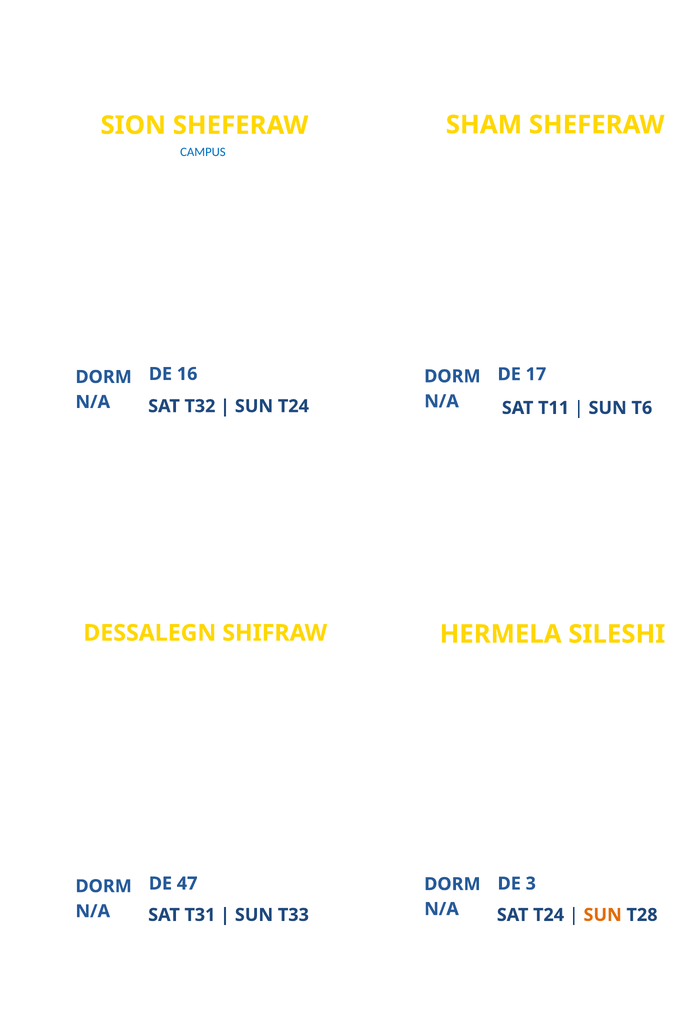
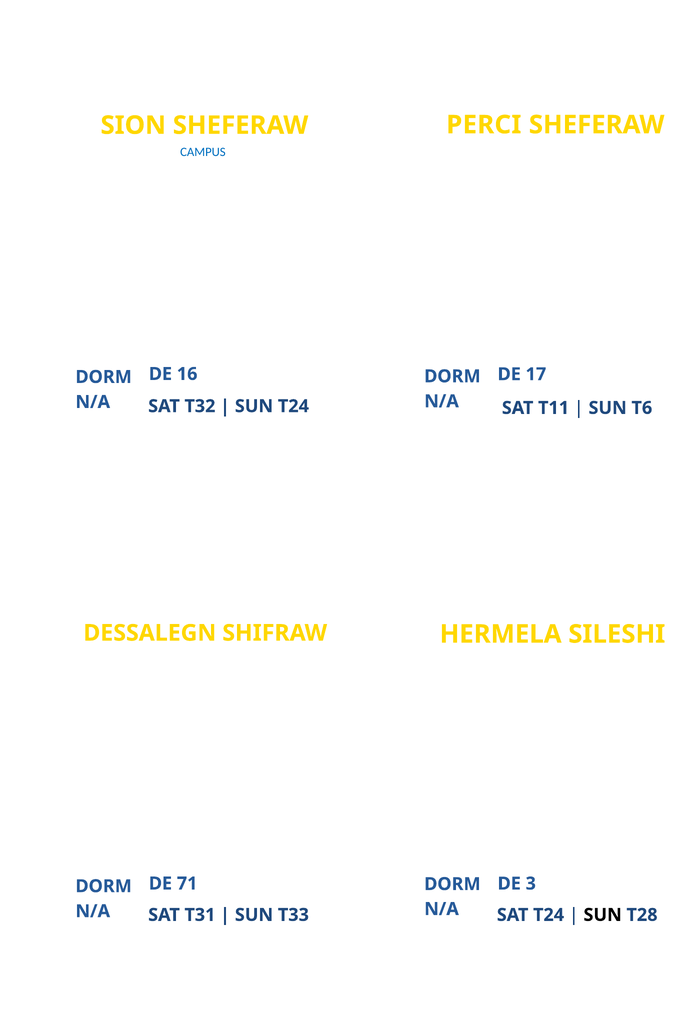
SHAM: SHAM -> PERCI (484, 125)
47: 47 -> 71 (187, 883)
SUN colour: orange -> black (603, 915)
